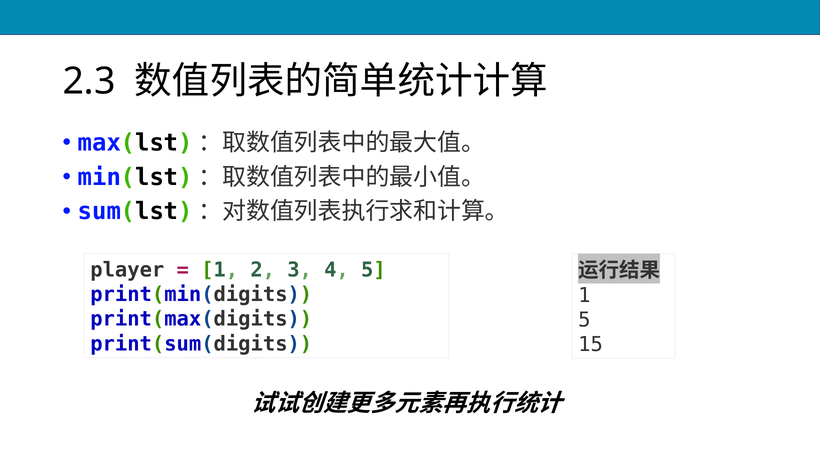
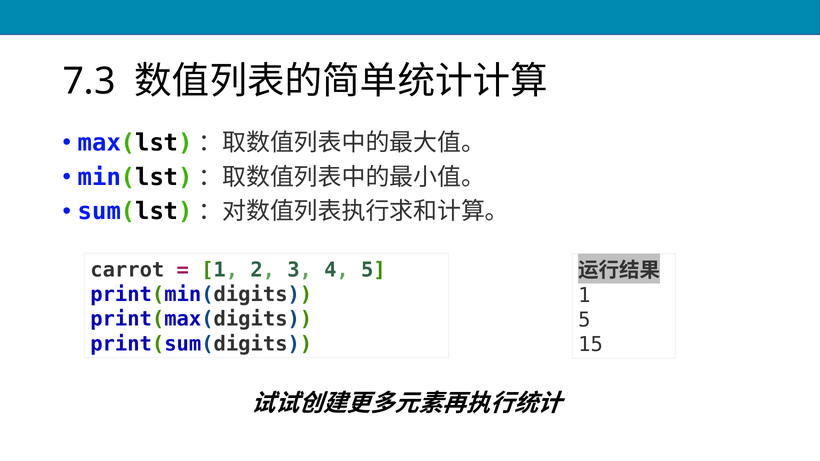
2.3: 2.3 -> 7.3 (89, 81)
player: player -> carrot (127, 270)
